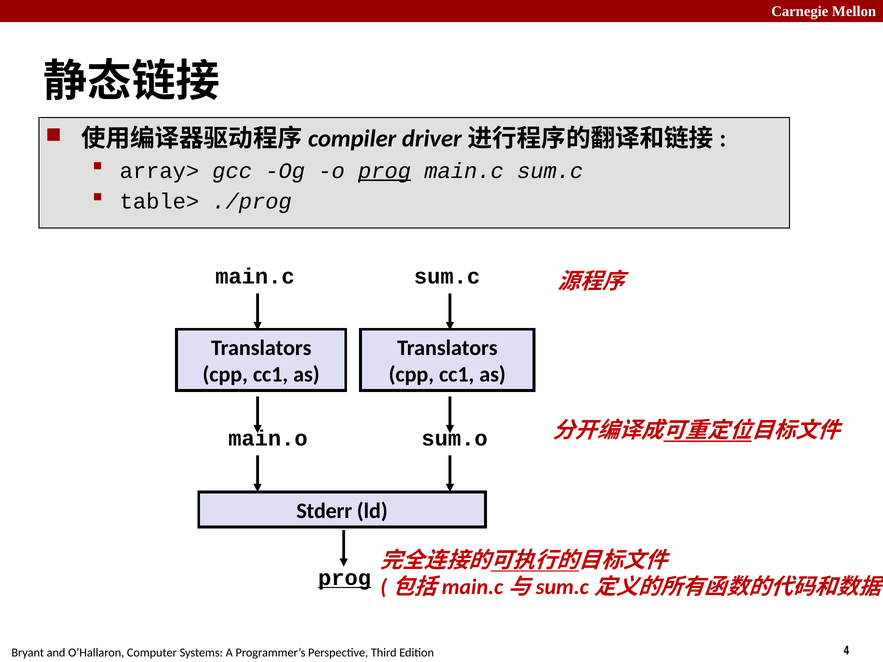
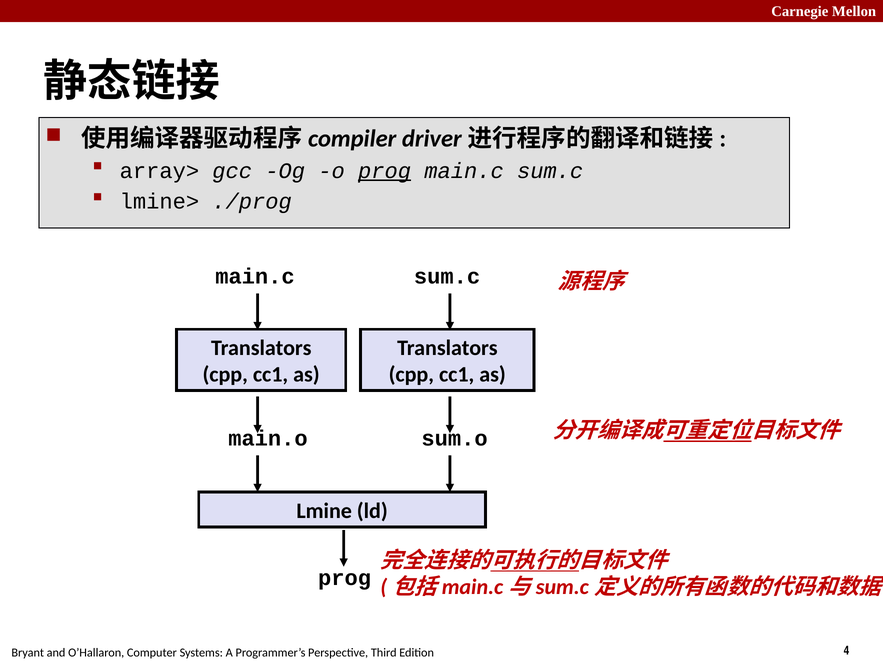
table>: table> -> lmine> (159, 202)
Stderr: Stderr -> Lmine (324, 511)
prog underline: present -> none (345, 578)
